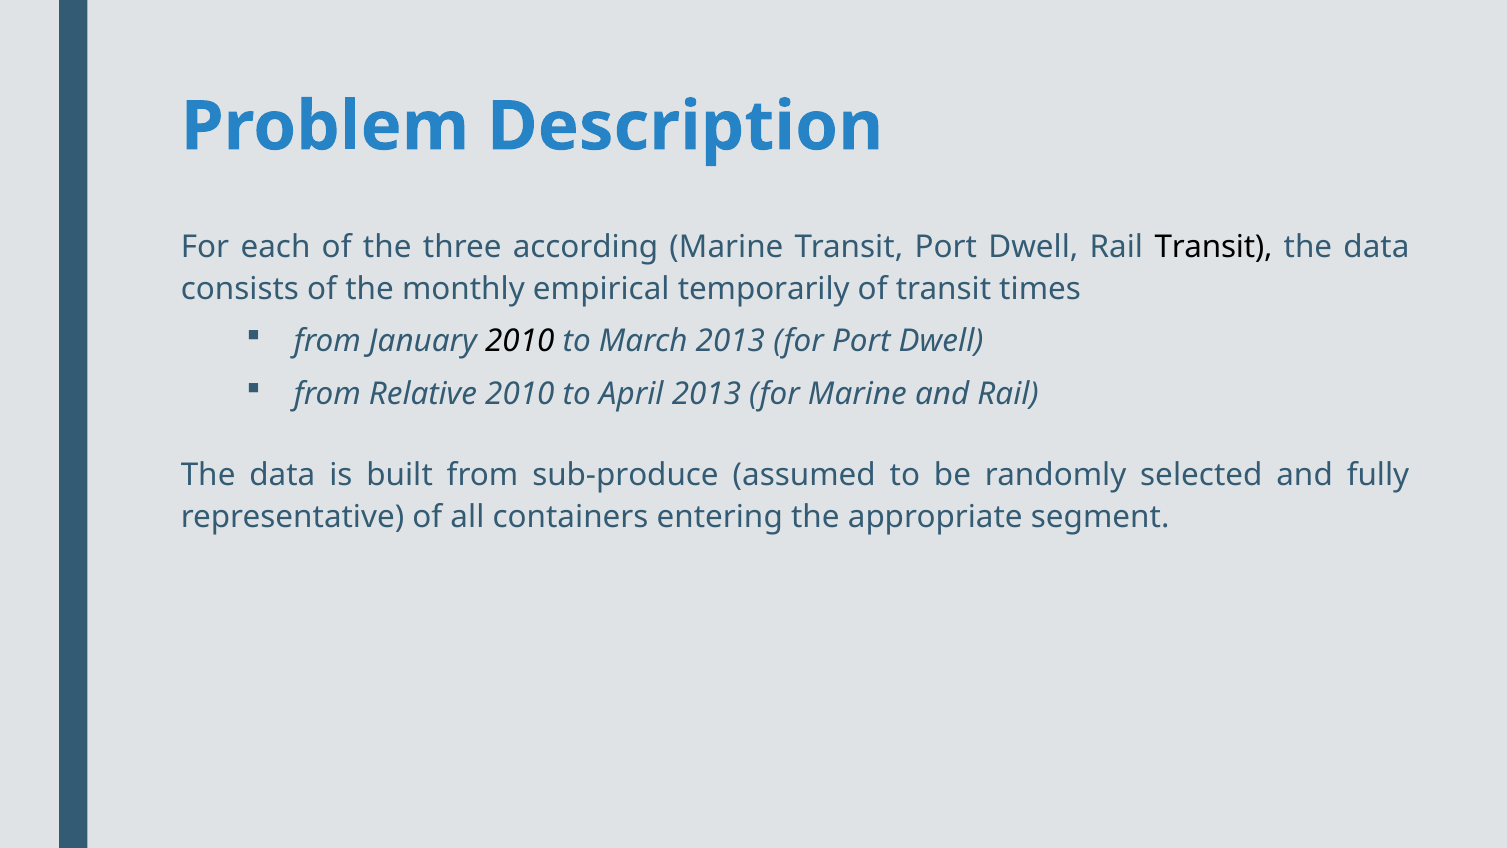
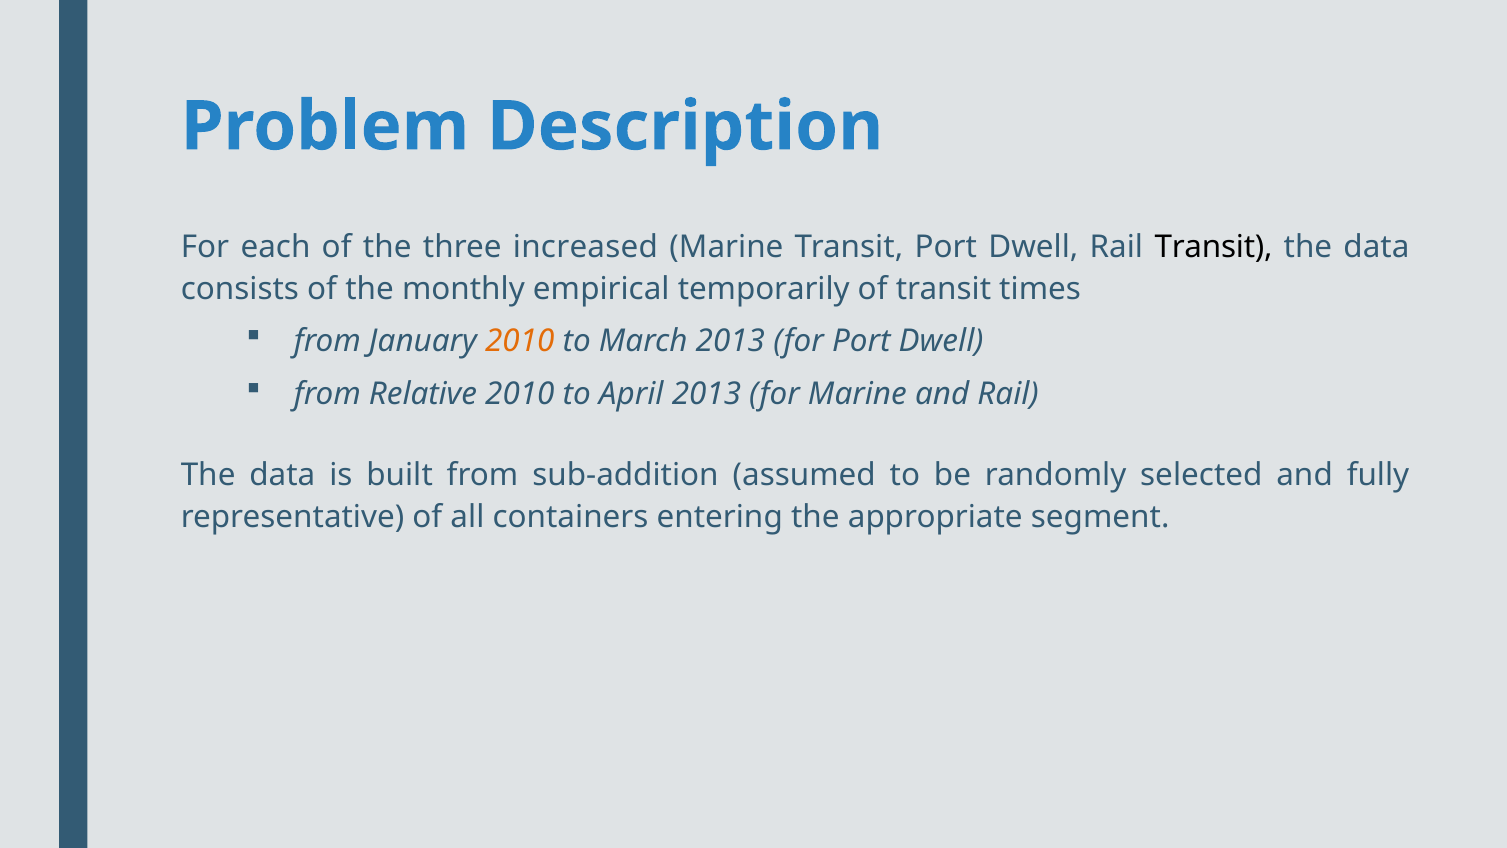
according: according -> increased (585, 247)
2010 colour: black -> orange (520, 341)
sub-produce: sub-produce -> sub-addition (625, 475)
